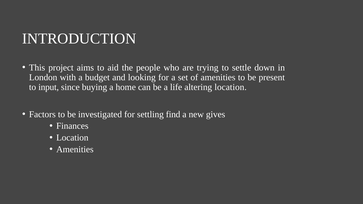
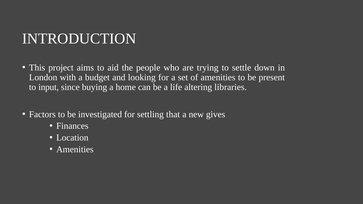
altering location: location -> libraries (231, 87)
find: find -> that (173, 114)
